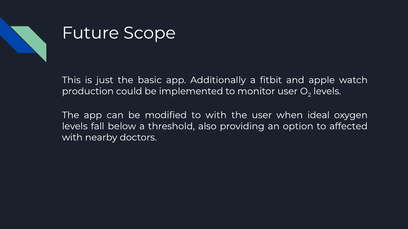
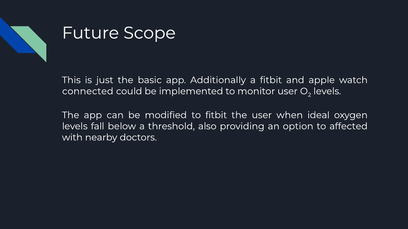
production: production -> connected (88, 91)
to with: with -> fitbit (216, 115)
